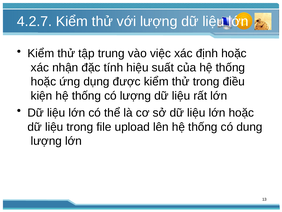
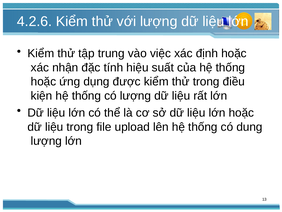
4.2.7: 4.2.7 -> 4.2.6 (34, 21)
